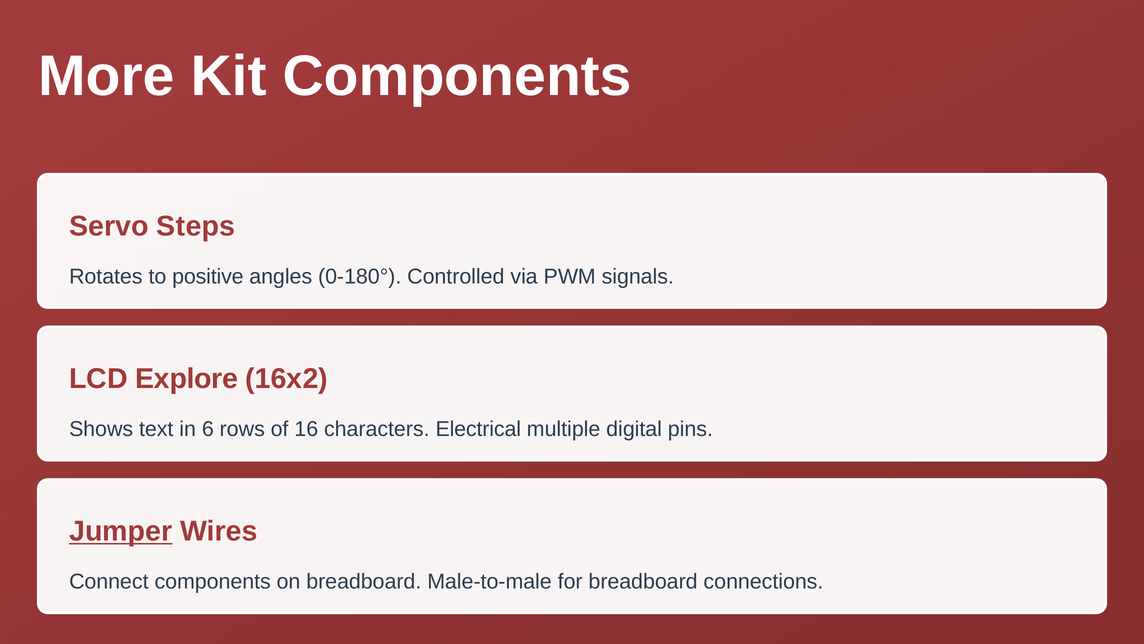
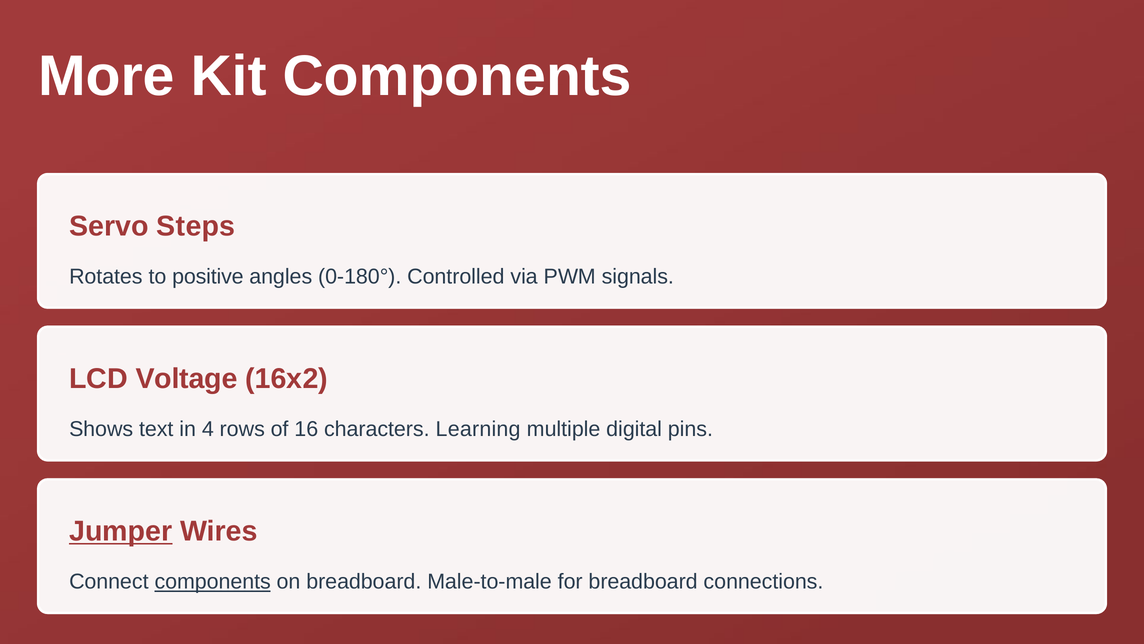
Explore: Explore -> Voltage (187, 378)
6: 6 -> 4 (208, 429)
Electrical: Electrical -> Learning (478, 429)
components underline: none -> present (213, 581)
